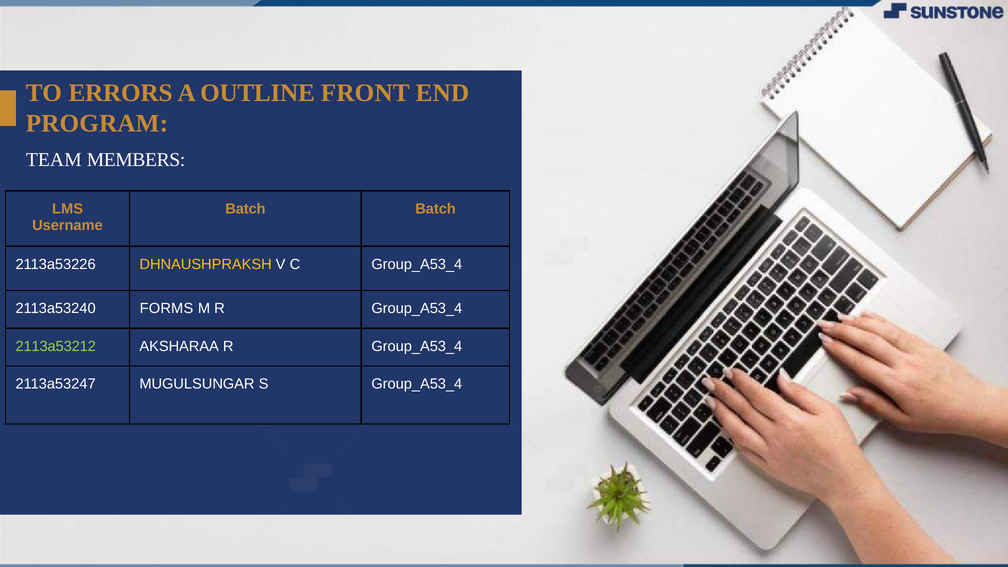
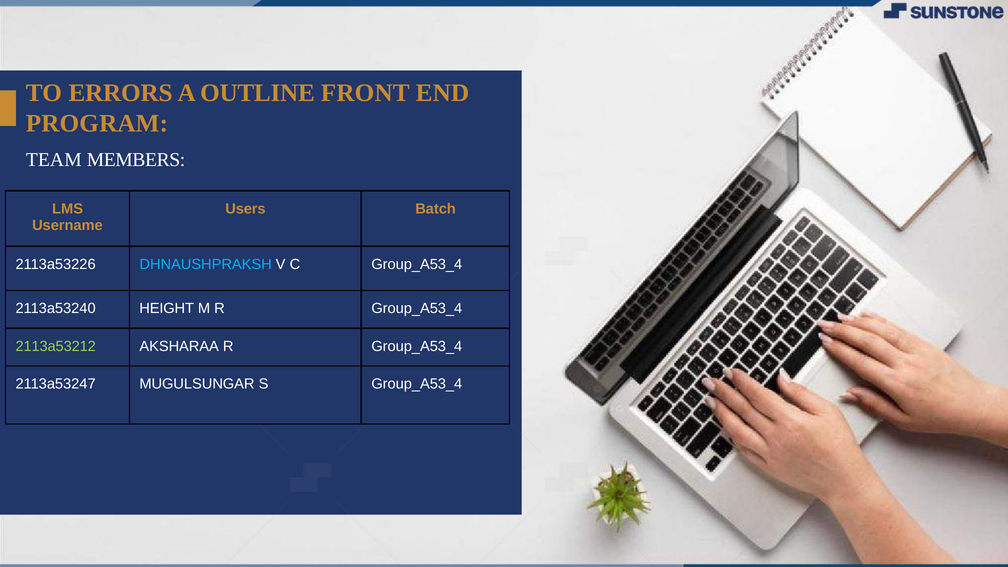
Batch: Batch -> Users (245, 209)
DHNAUSHPRAKSH colour: yellow -> light blue (206, 264)
FORMS: FORMS -> HEIGHT (167, 309)
